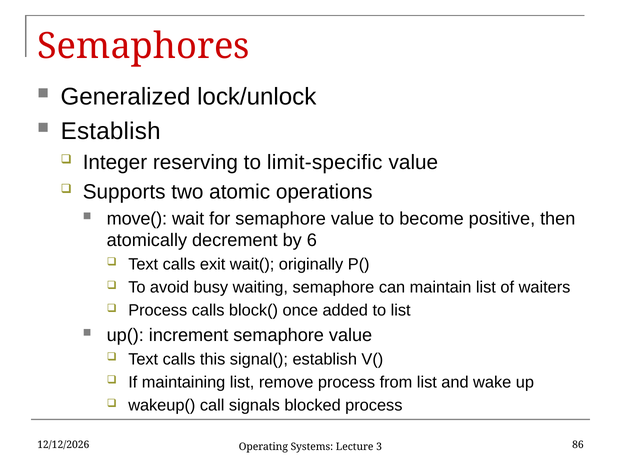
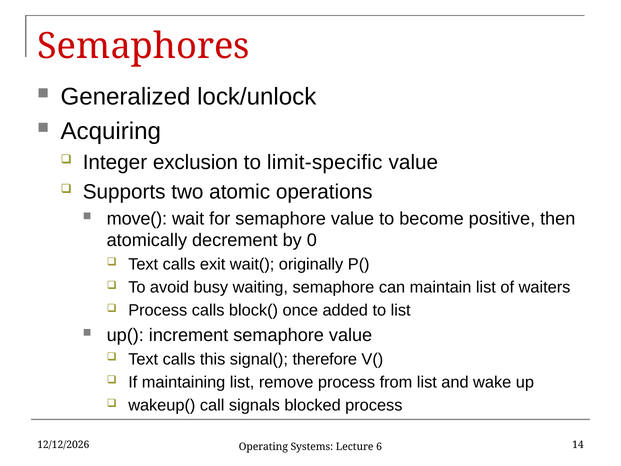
Establish: Establish -> Acquiring (111, 131)
reserving: reserving -> exclusion (196, 162)
6: 6 -> 0 (312, 240)
signal( establish: establish -> therefore (325, 359)
86: 86 -> 14 (578, 445)
3: 3 -> 6 (379, 447)
